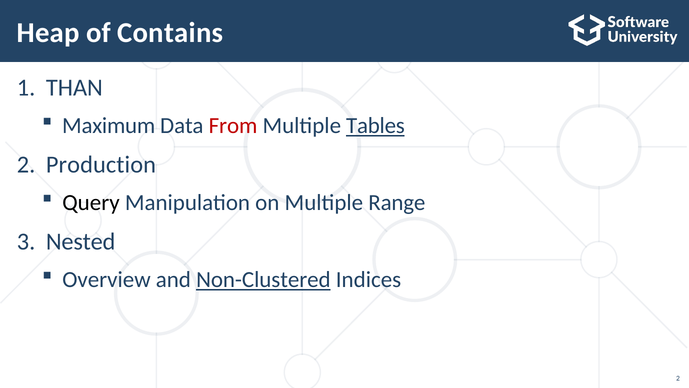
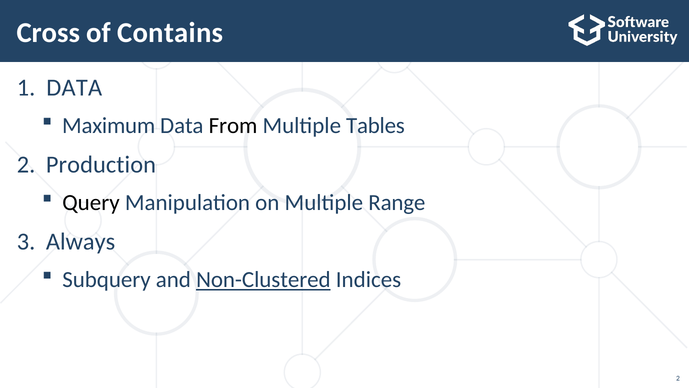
Heap: Heap -> Cross (48, 33)
THAN: THAN -> DATA (74, 87)
From colour: red -> black (233, 126)
Tables underline: present -> none (375, 126)
Nested: Nested -> Always (81, 241)
Overview: Overview -> Subquery (106, 280)
